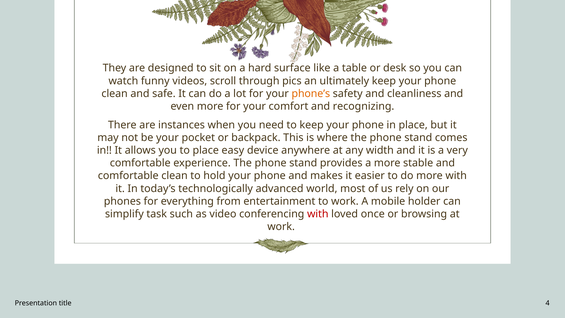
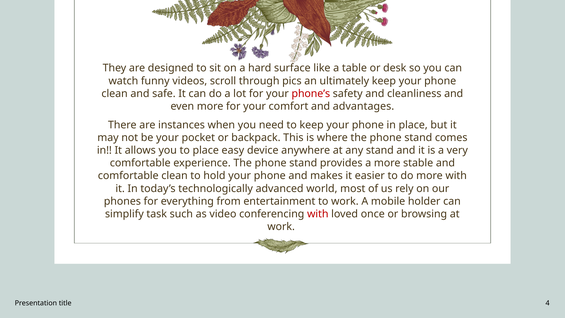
phone’s colour: orange -> red (311, 94)
recognizing: recognizing -> advantages (364, 106)
any width: width -> stand (380, 150)
